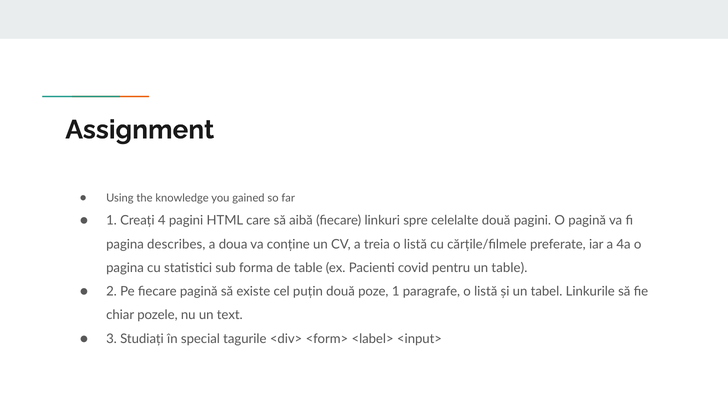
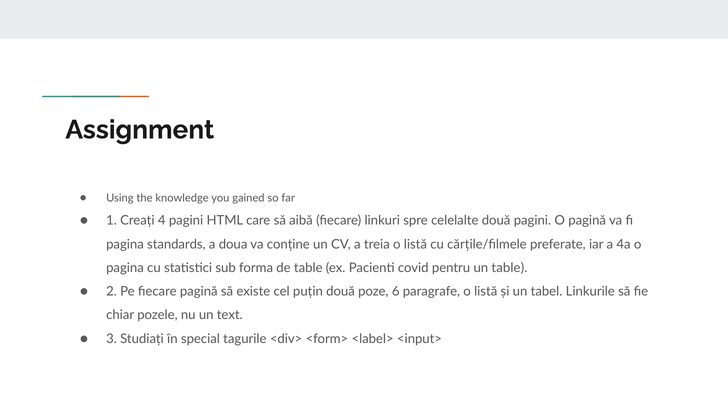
describes: describes -> standards (176, 245)
poze 1: 1 -> 6 (396, 292)
